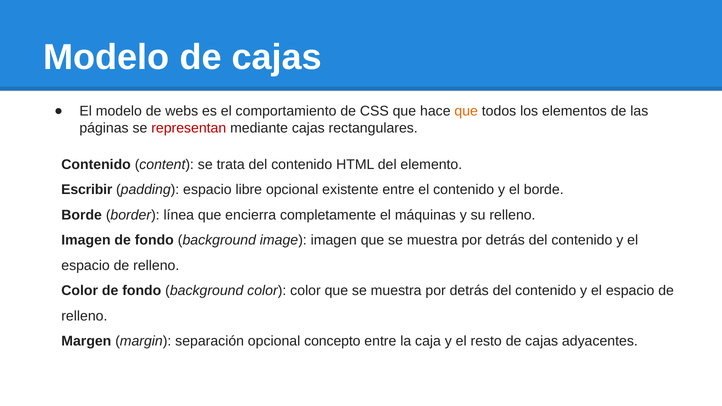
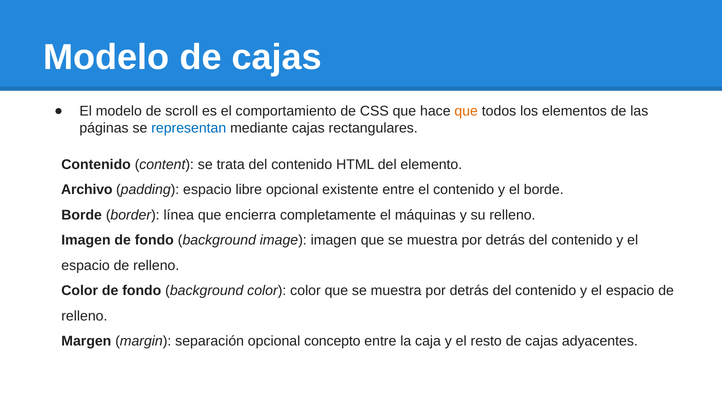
webs: webs -> scroll (182, 111)
representan colour: red -> blue (189, 128)
Escribir: Escribir -> Archivo (87, 190)
